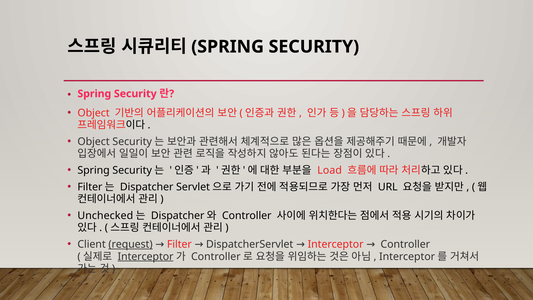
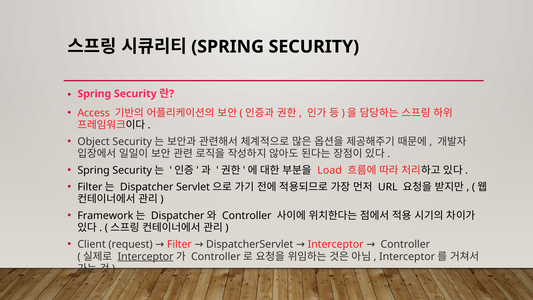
Object: Object -> Access (94, 113)
Unchecked: Unchecked -> Framework (105, 216)
request underline: present -> none (131, 244)
